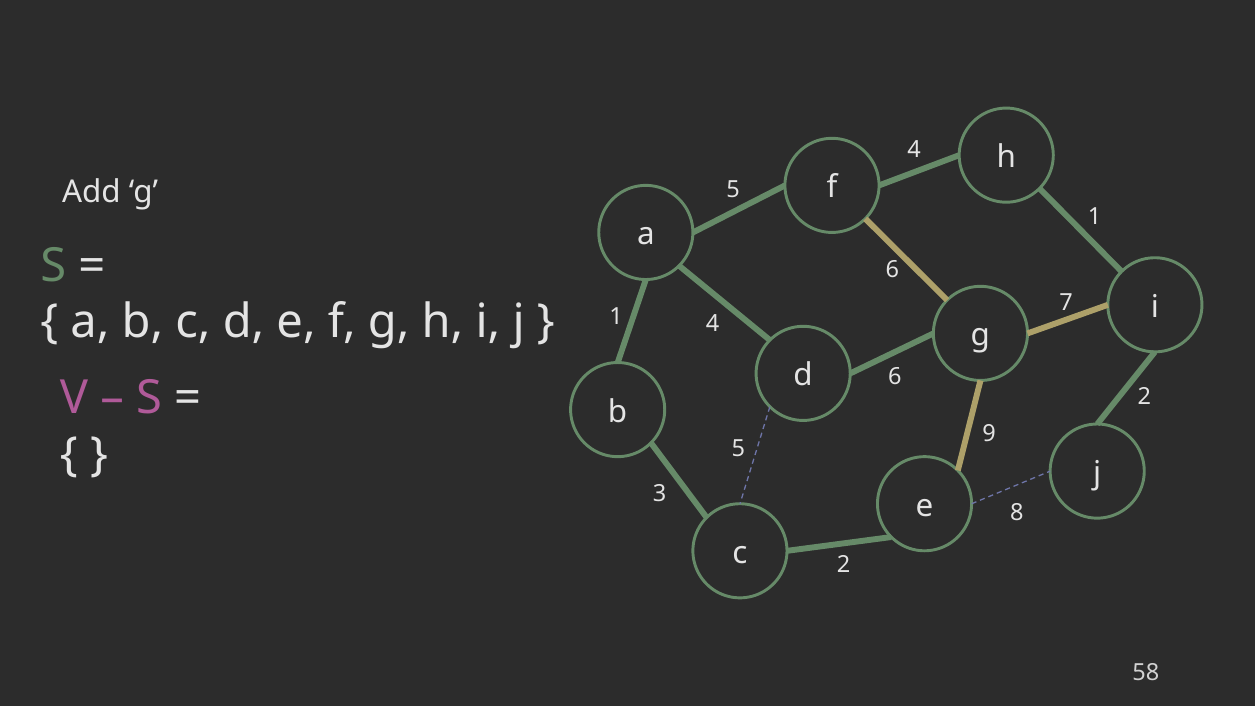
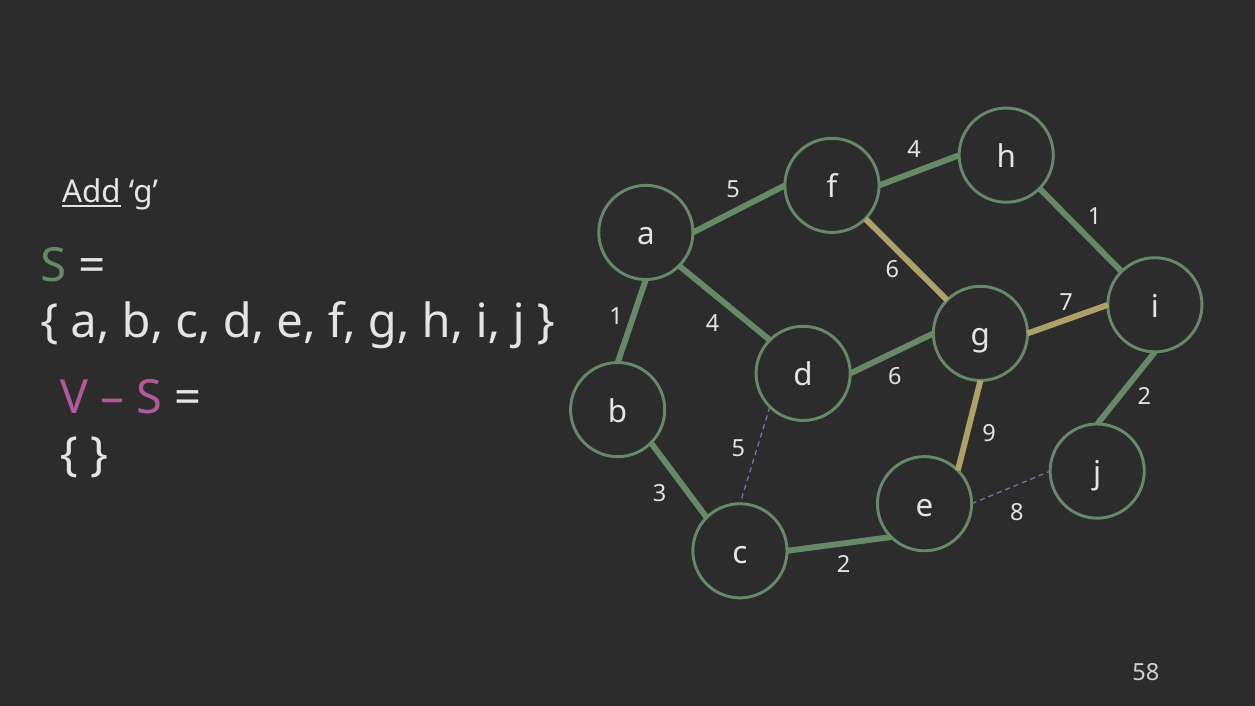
Add underline: none -> present (91, 193)
